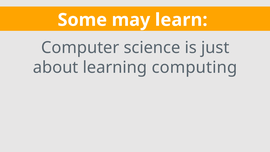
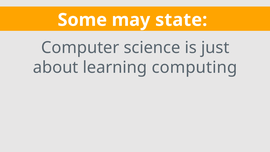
learn: learn -> state (181, 20)
